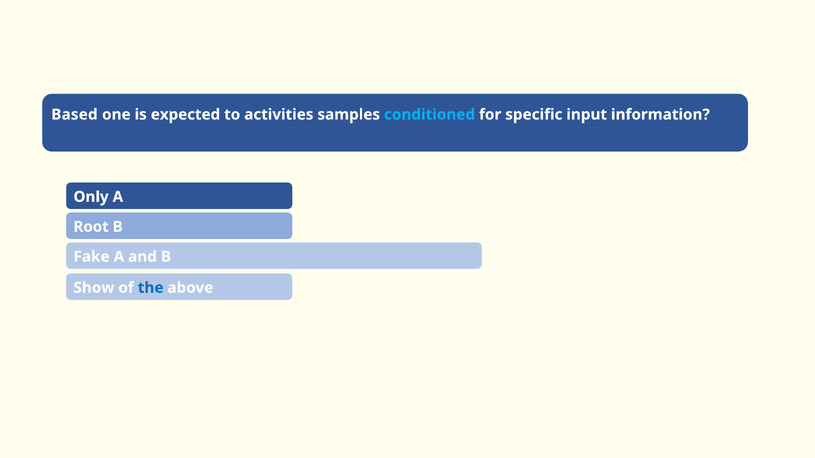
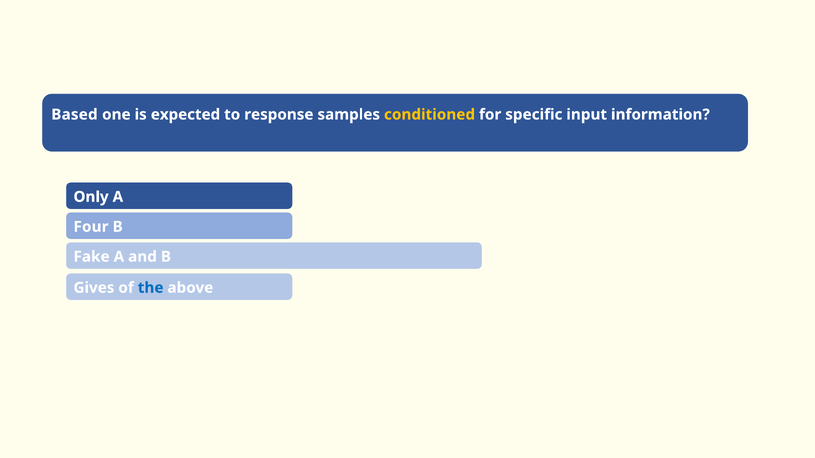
activities: activities -> response (279, 115)
conditioned colour: light blue -> yellow (430, 115)
Root: Root -> Four (91, 227)
Show: Show -> Gives (94, 288)
